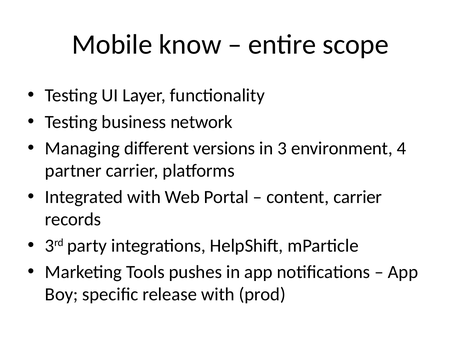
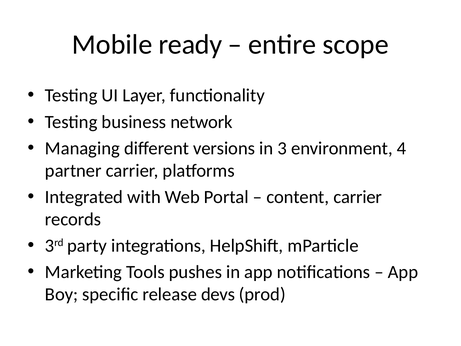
know: know -> ready (190, 45)
release with: with -> devs (218, 294)
